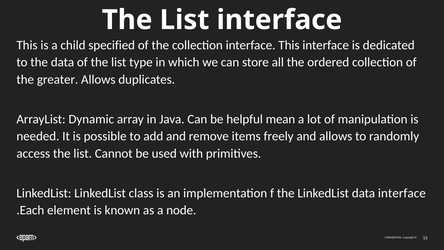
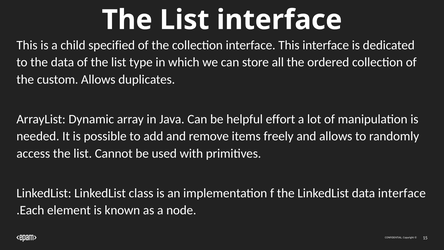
greater: greater -> custom (58, 79)
mean: mean -> effort (280, 119)
